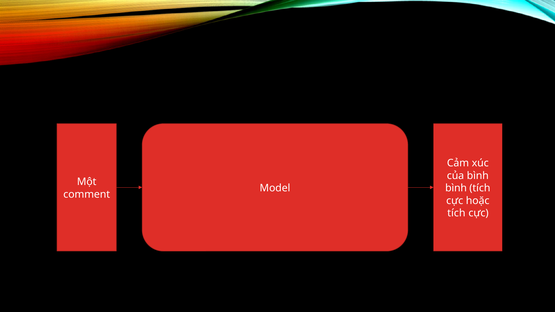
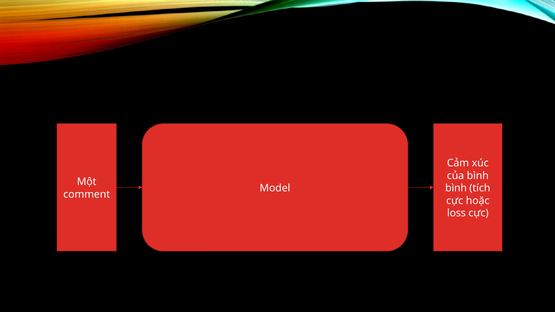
tích: tích -> loss (456, 213)
